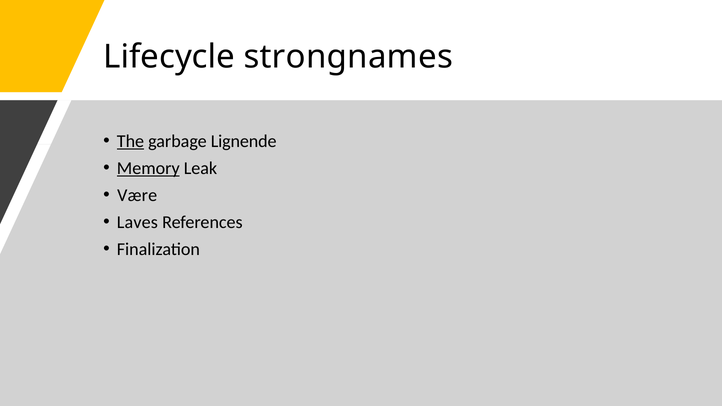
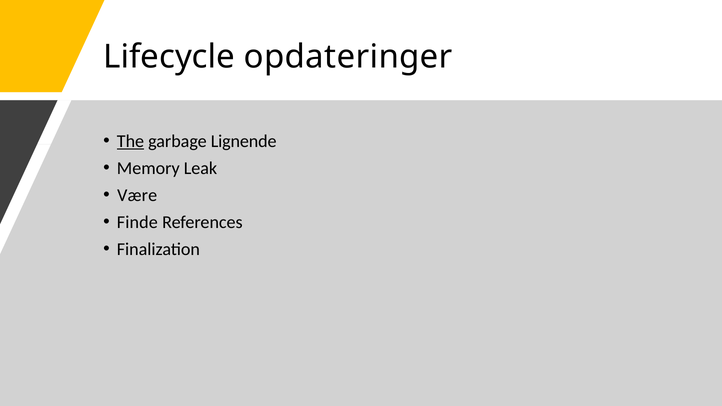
strongnames: strongnames -> opdateringer (348, 57)
Memory underline: present -> none (148, 168)
Laves: Laves -> Finde (137, 222)
